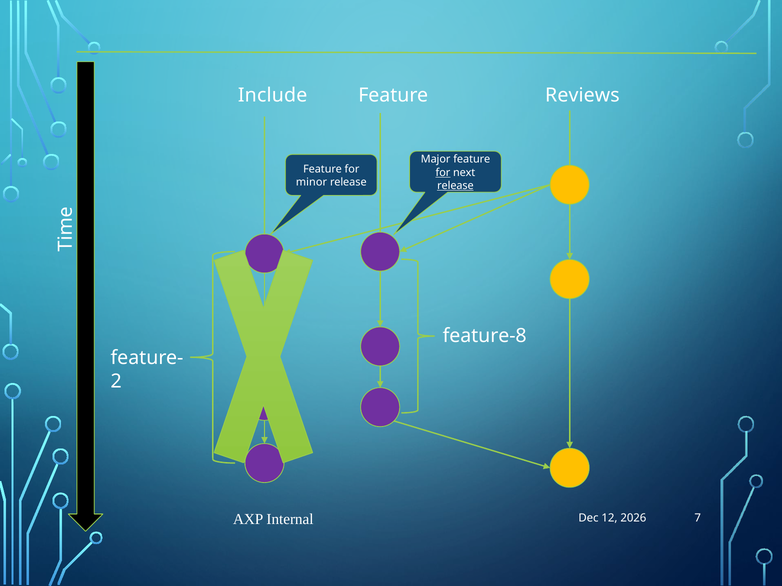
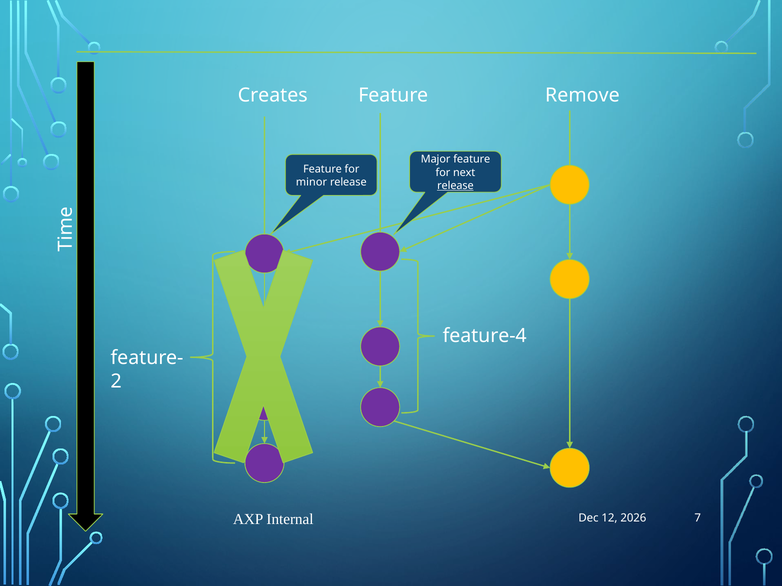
Include: Include -> Creates (273, 95)
Reviews: Reviews -> Remove (582, 95)
for underline: present -> none (443, 173)
feature-8: feature-8 -> feature-4 (485, 336)
